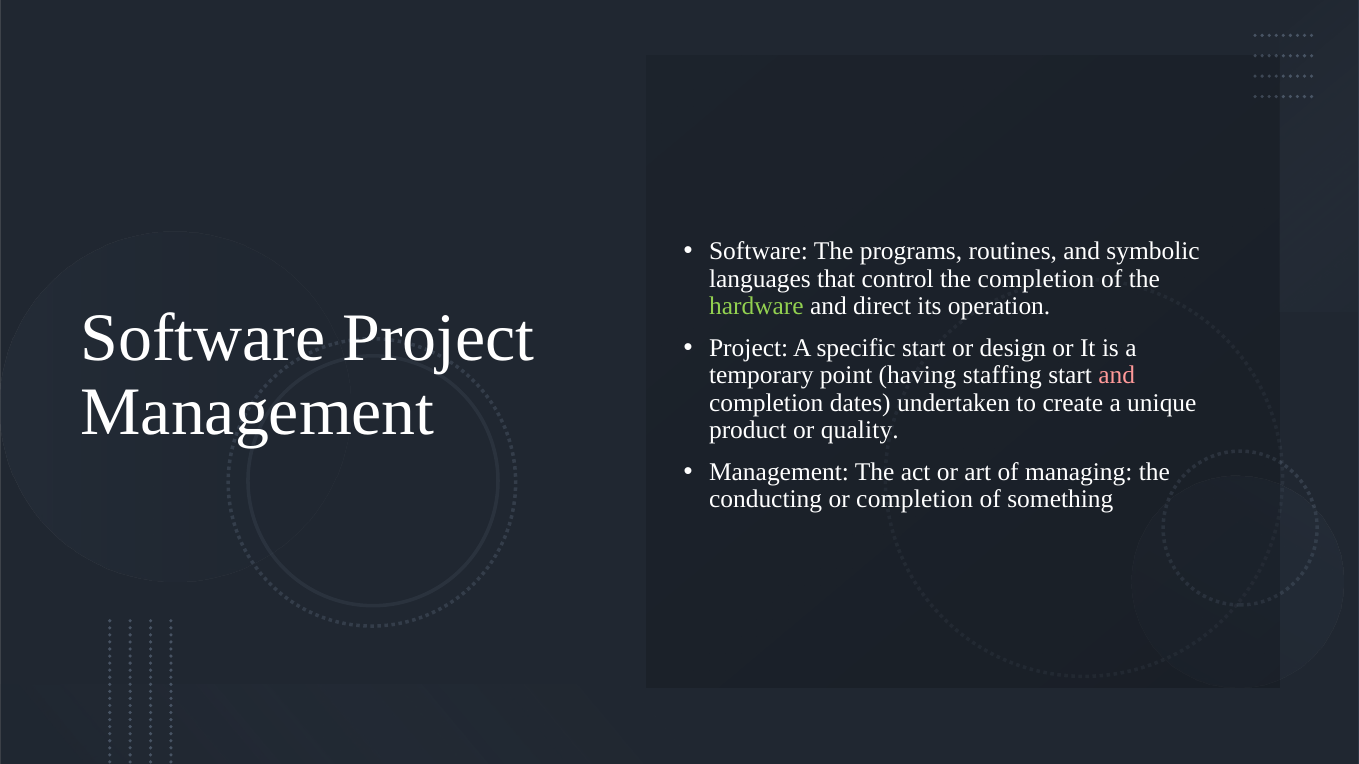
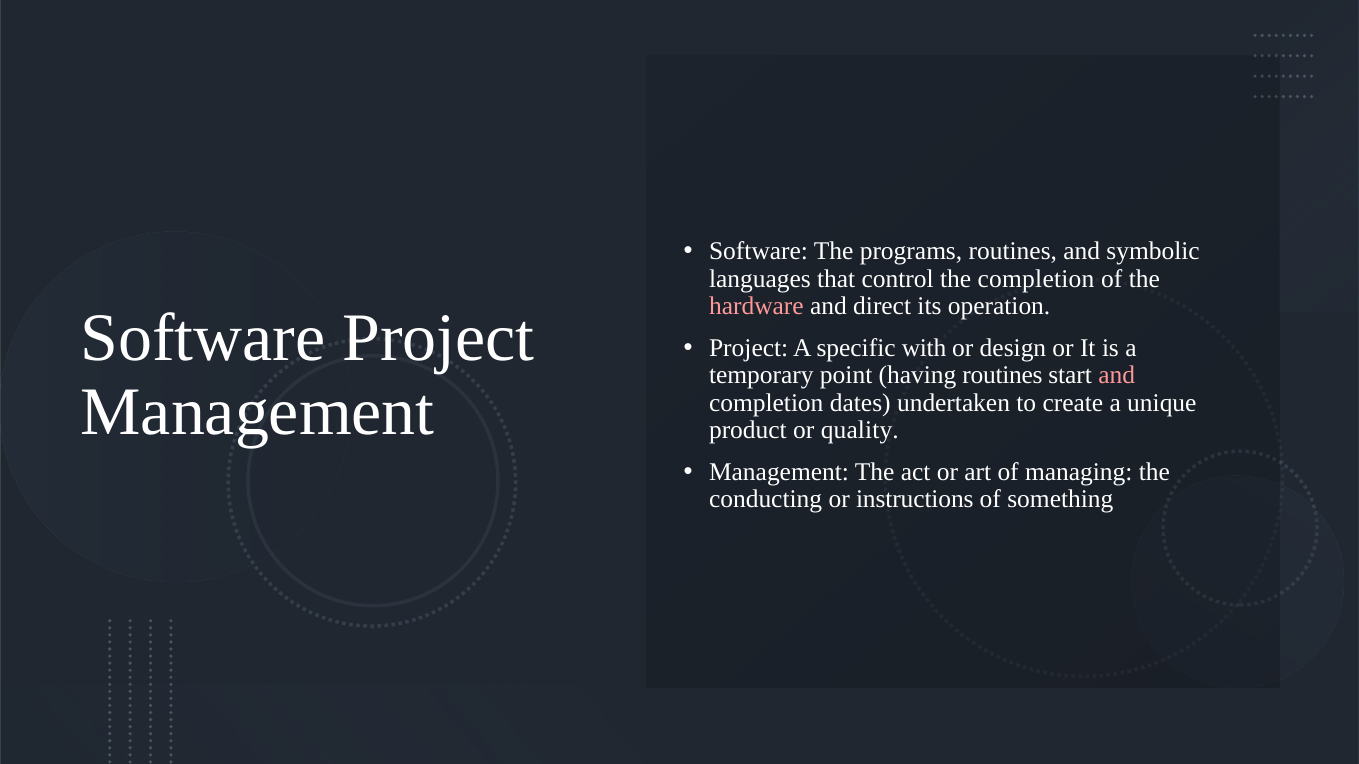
hardware colour: light green -> pink (756, 306)
specific start: start -> with (924, 348)
having staffing: staffing -> routines (1002, 376)
or completion: completion -> instructions (915, 500)
